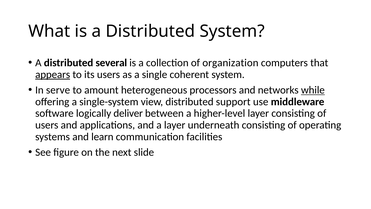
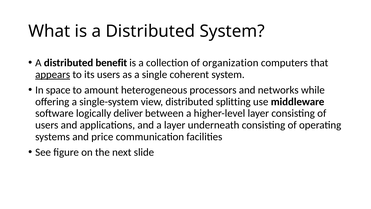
several: several -> benefit (111, 63)
serve: serve -> space (58, 90)
while underline: present -> none (313, 90)
support: support -> splitting (233, 102)
learn: learn -> price (102, 137)
